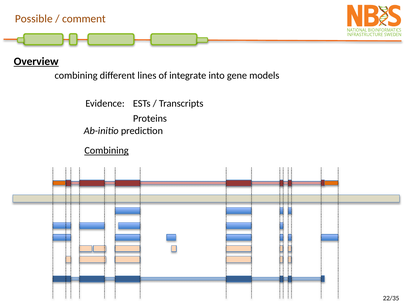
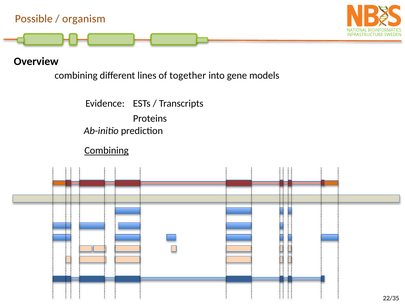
comment: comment -> organism (84, 19)
Overview underline: present -> none (36, 61)
integrate: integrate -> together (188, 75)
